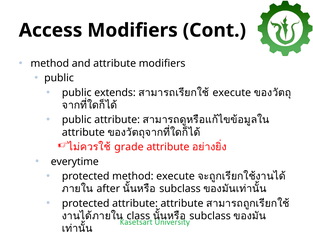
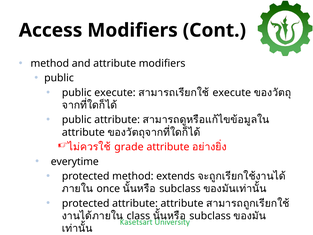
public extends: extends -> execute (115, 93)
method execute: execute -> extends (176, 176)
after: after -> once (108, 189)
